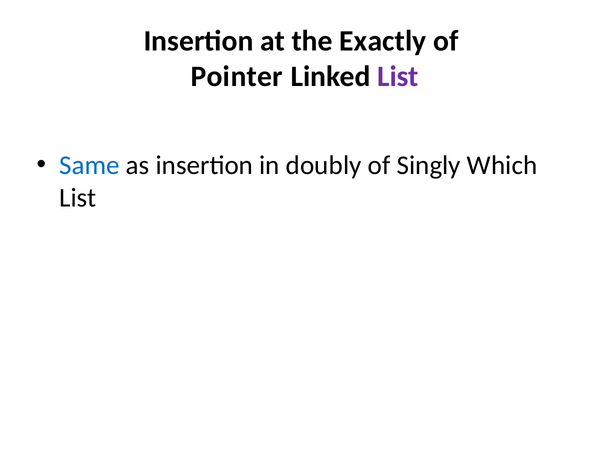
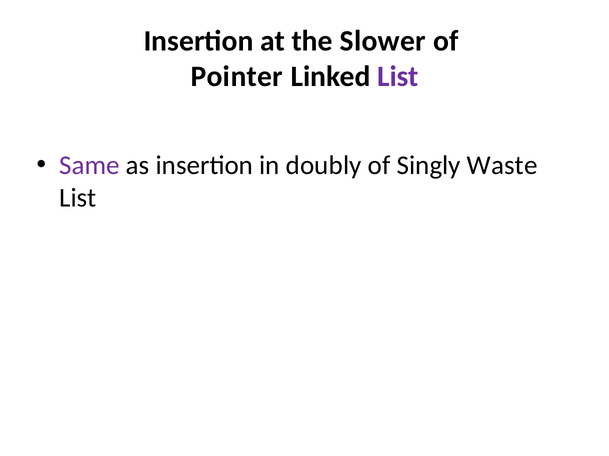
Exactly: Exactly -> Slower (383, 41)
Same colour: blue -> purple (90, 166)
Which: Which -> Waste (502, 166)
